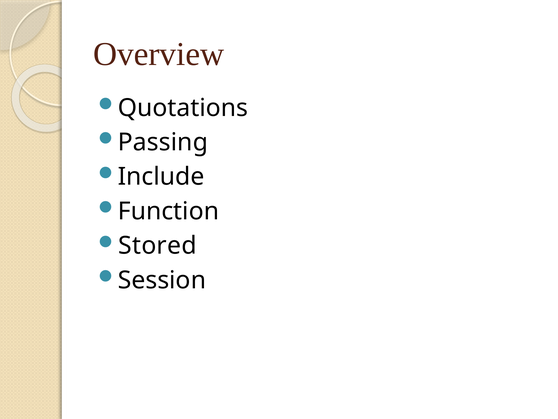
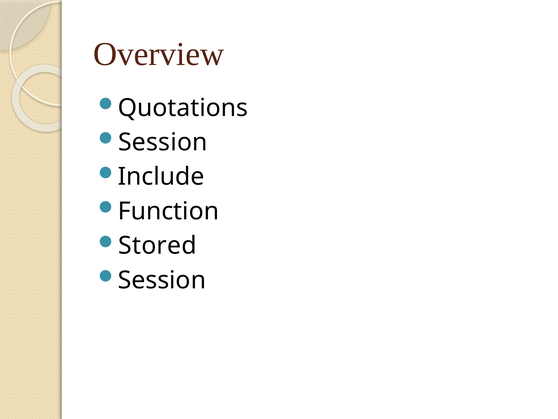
Passing: Passing -> Session (163, 142)
